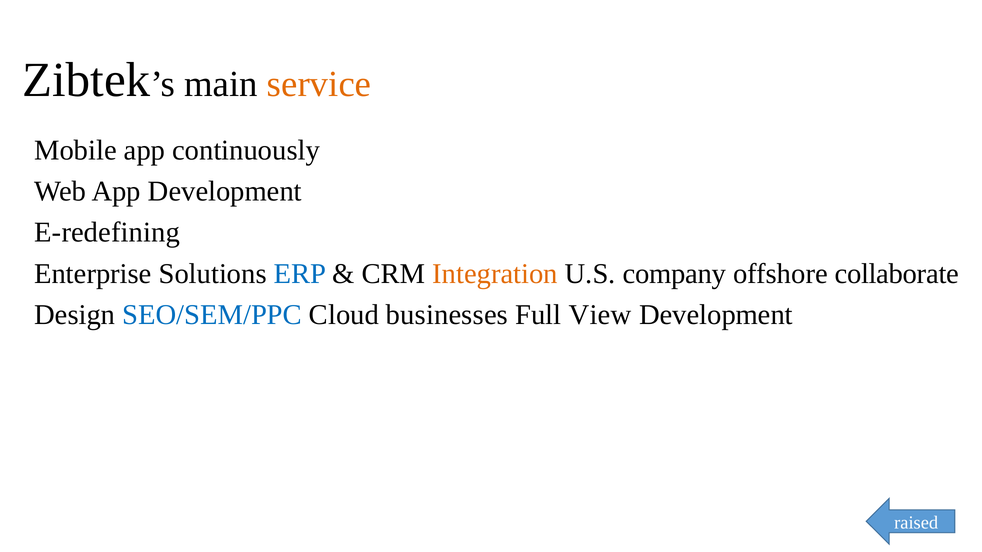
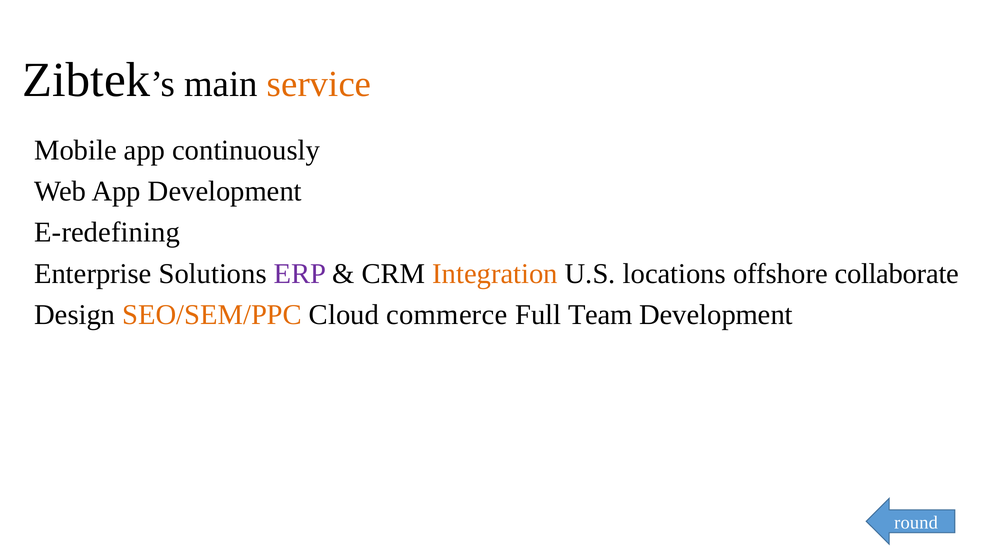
ERP colour: blue -> purple (300, 274)
company: company -> locations (674, 274)
SEO/SEM/PPC colour: blue -> orange (212, 315)
businesses: businesses -> commerce (447, 315)
View: View -> Team (600, 315)
raised: raised -> round (916, 523)
